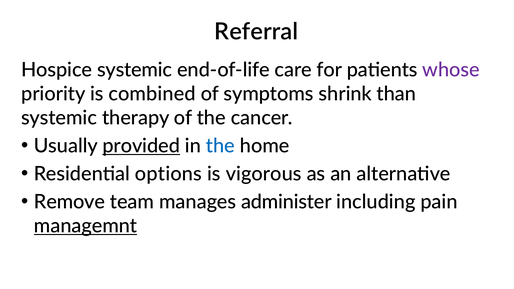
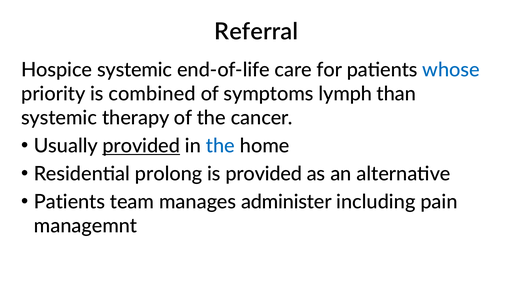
whose colour: purple -> blue (451, 70)
shrink: shrink -> lymph (345, 94)
options: options -> prolong (169, 174)
is vigorous: vigorous -> provided (264, 174)
Remove: Remove -> Patients (70, 202)
managemnt underline: present -> none (86, 226)
